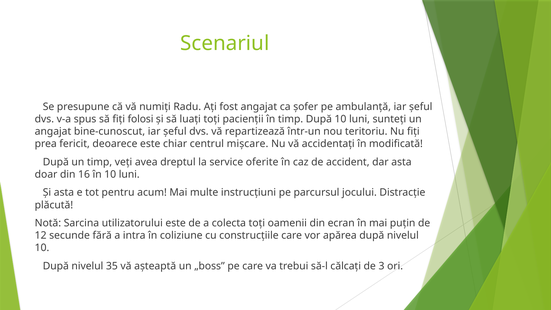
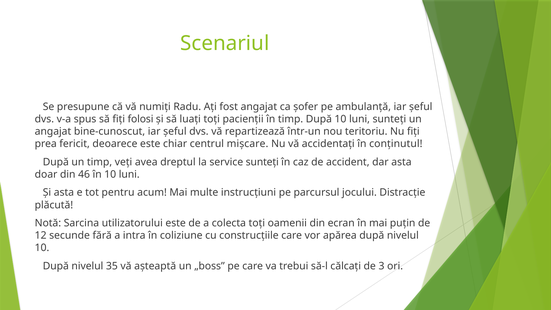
modificată: modificată -> conținutul (396, 144)
service oferite: oferite -> sunteți (262, 162)
16: 16 -> 46 (84, 174)
